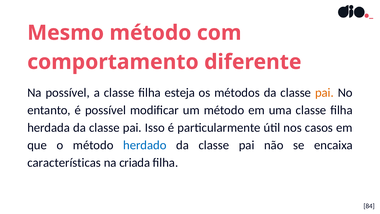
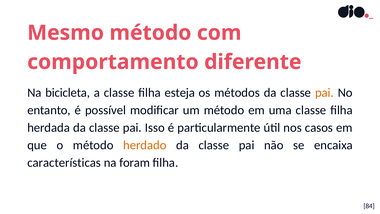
Na possível: possível -> bicicleta (68, 93)
herdado colour: blue -> orange (145, 145)
criada: criada -> foram (135, 163)
